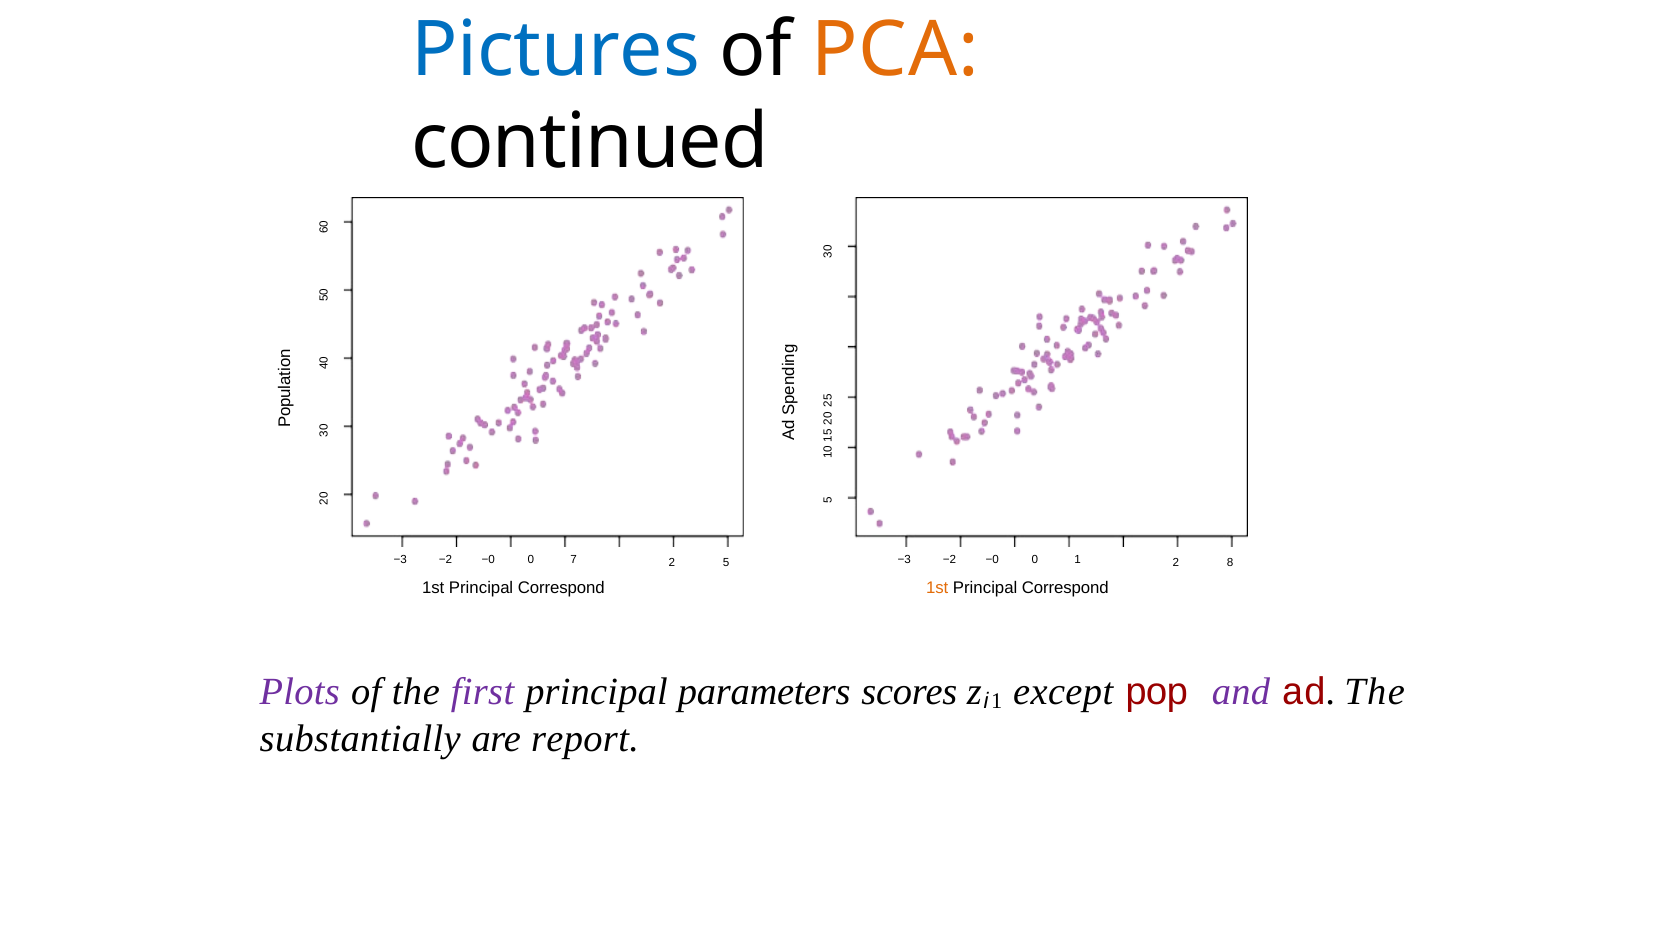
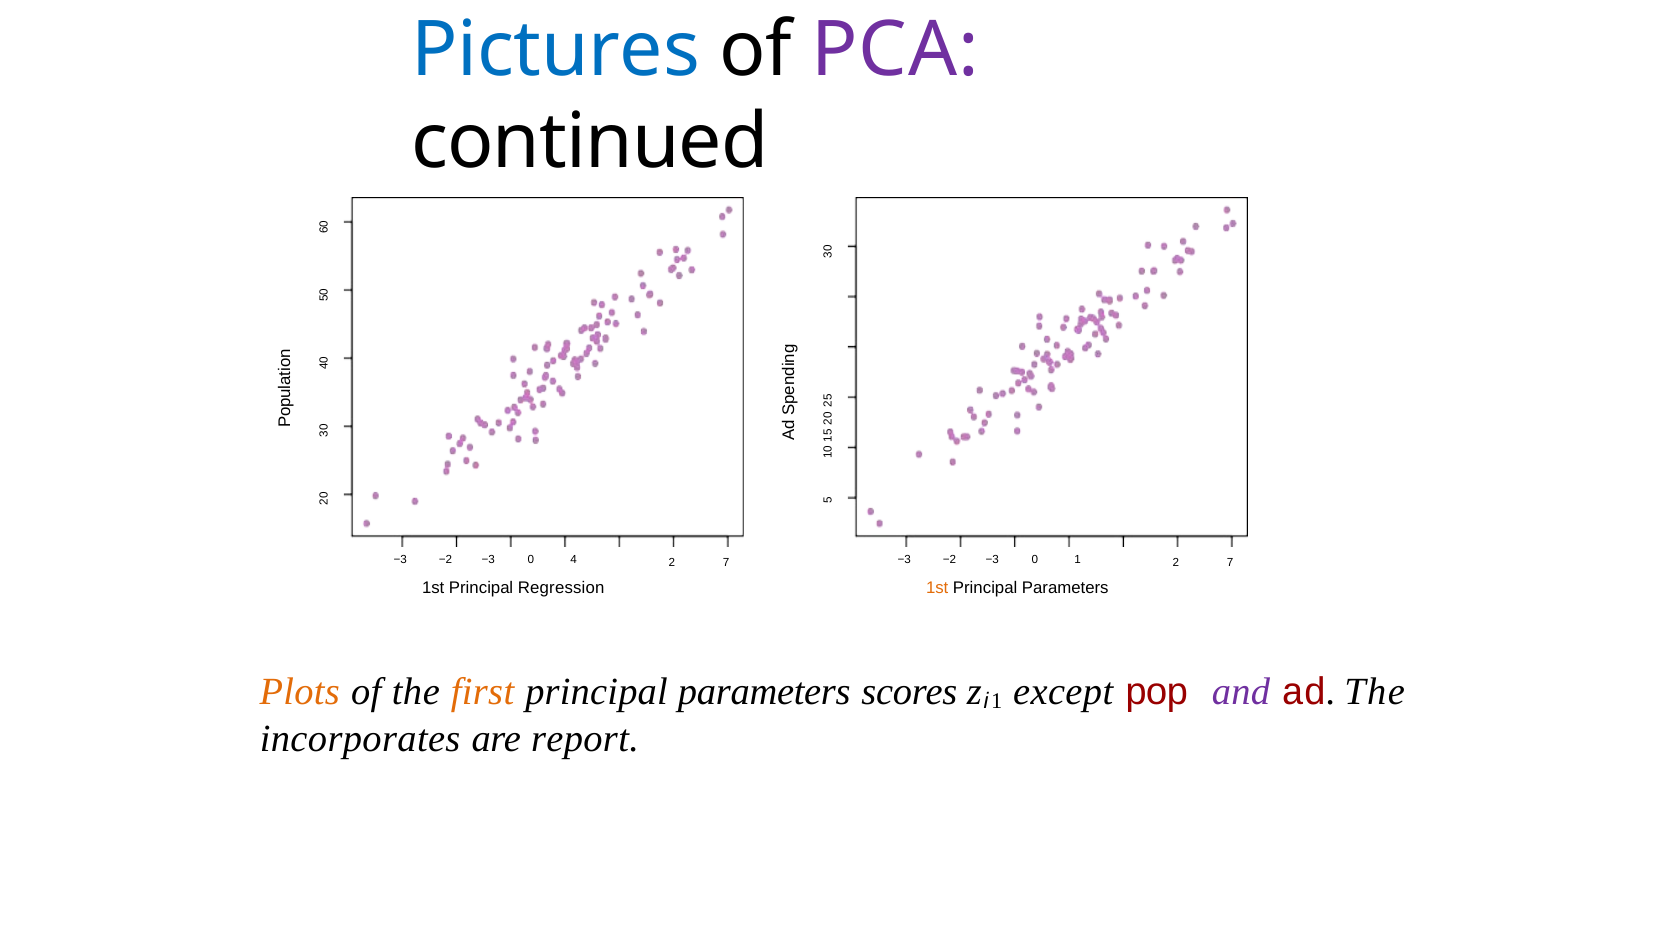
PCA colour: orange -> purple (895, 50)
−0: −0 -> −3 (488, 560)
7: 7 -> 4 (574, 560)
−0: −0 -> −3 (992, 560)
5: 5 -> 7 (726, 563)
8: 8 -> 7 (1230, 563)
Correspond: Correspond -> Regression (561, 587)
Correspond: Correspond -> Parameters (1065, 587)
Plots colour: purple -> orange (300, 692)
first colour: purple -> orange (482, 692)
substantially: substantially -> incorporates (360, 739)
